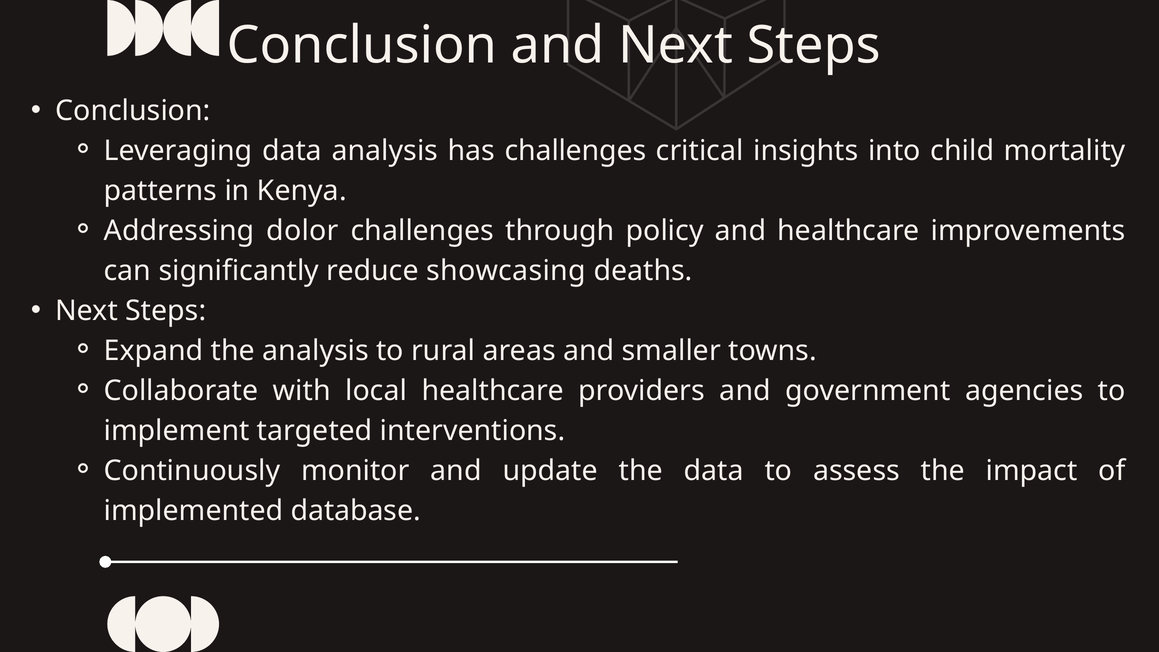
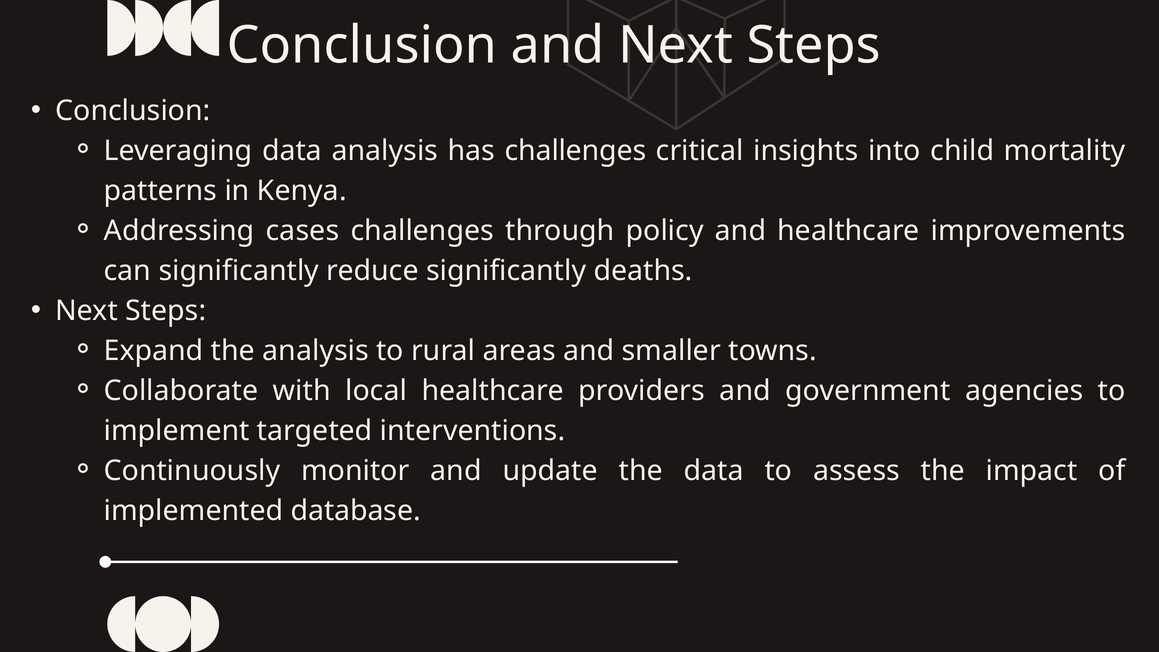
dolor: dolor -> cases (303, 231)
reduce showcasing: showcasing -> significantly (506, 271)
